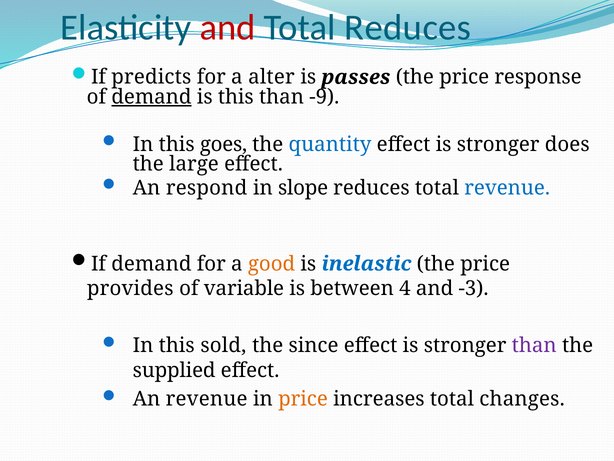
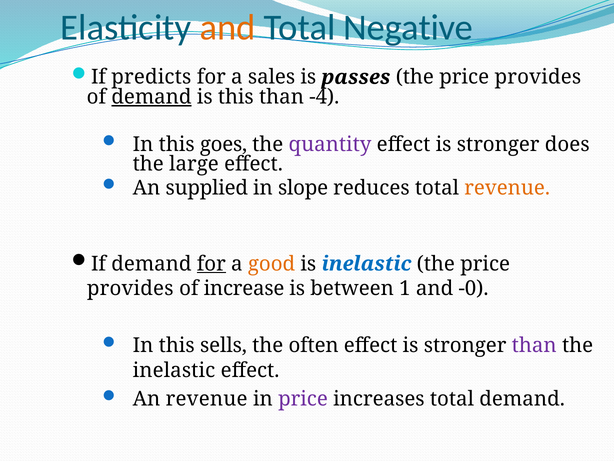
and colour: red -> orange (228, 28)
Total Reduces: Reduces -> Negative (408, 28)
alter: alter -> sales (272, 77)
response: response -> provides (538, 77)
-9: -9 -> -4 (324, 97)
quantity colour: blue -> purple (330, 144)
respond: respond -> supplied (207, 188)
revenue colour: blue -> orange (507, 188)
for underline: none -> present (211, 263)
variable: variable -> increase (244, 288)
4: 4 -> 1 (405, 288)
-3: -3 -> -0 (474, 288)
sold: sold -> sells (223, 345)
since: since -> often (314, 345)
supplied: supplied -> inelastic (174, 370)
price colour: orange -> purple (303, 399)
total changes: changes -> demand (522, 399)
